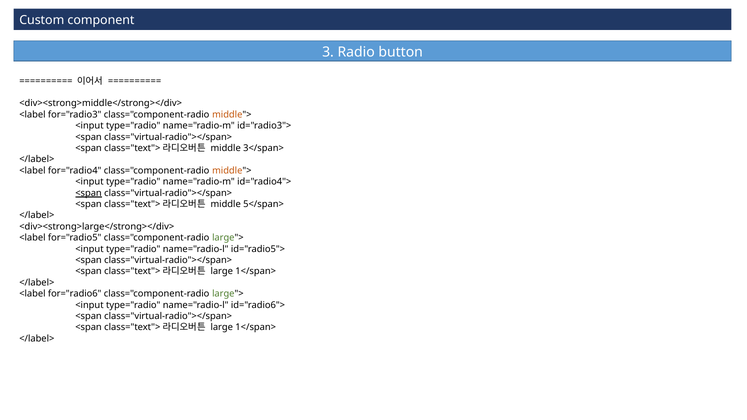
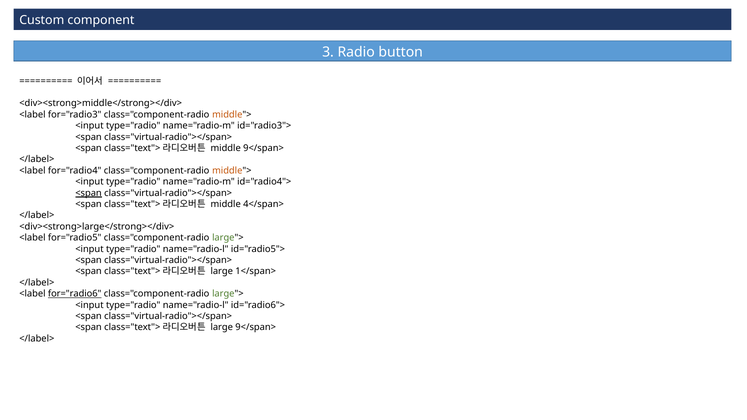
middle 3</span>: 3</span> -> 9</span> (264, 148)
5</span>: 5</span> -> 4</span> (264, 204)
for="radio6 underline: none -> present (75, 294)
1</span>: 1</span> -> 9</span> (256, 328)
